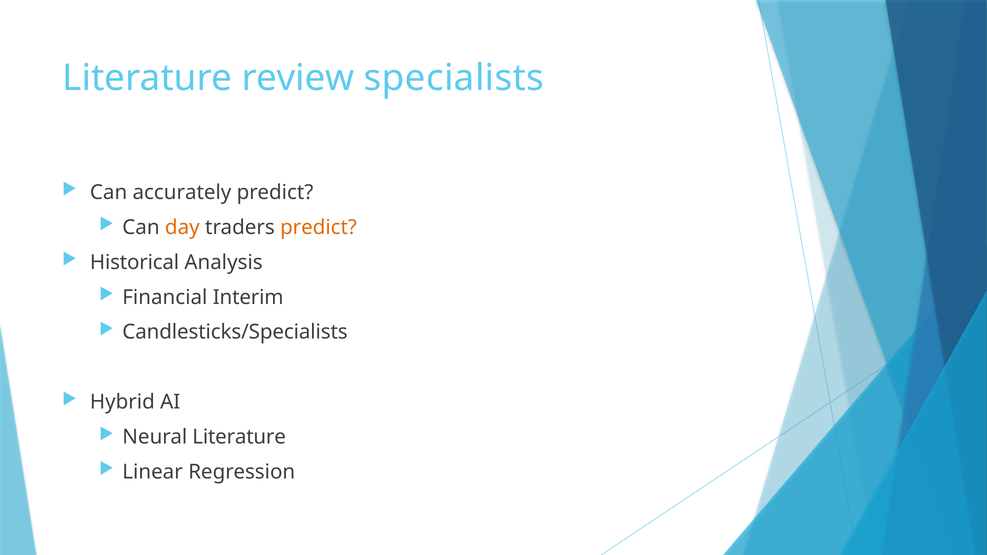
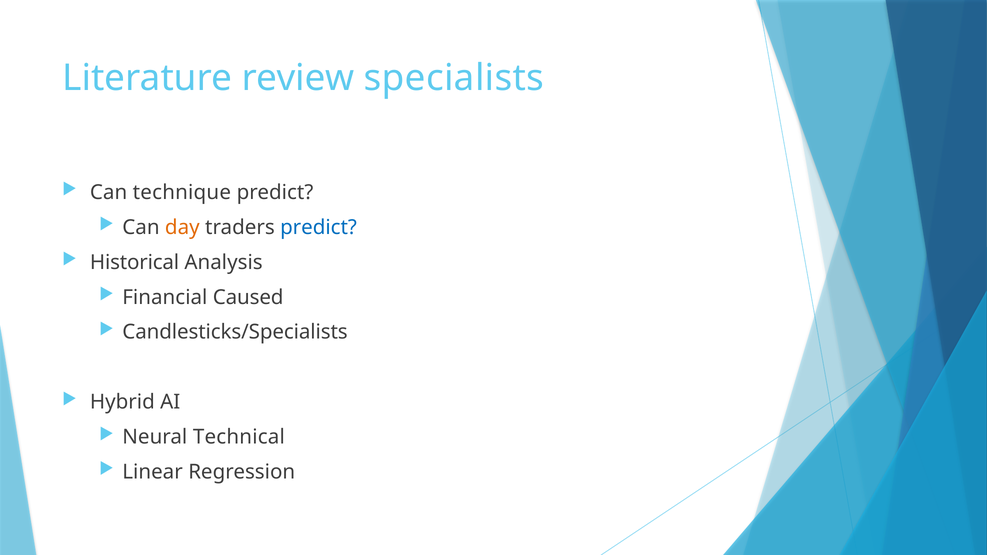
accurately: accurately -> technique (182, 192)
predict colour: orange -> blue (318, 227)
Interim: Interim -> Caused (248, 297)
Neural Literature: Literature -> Technical (239, 437)
